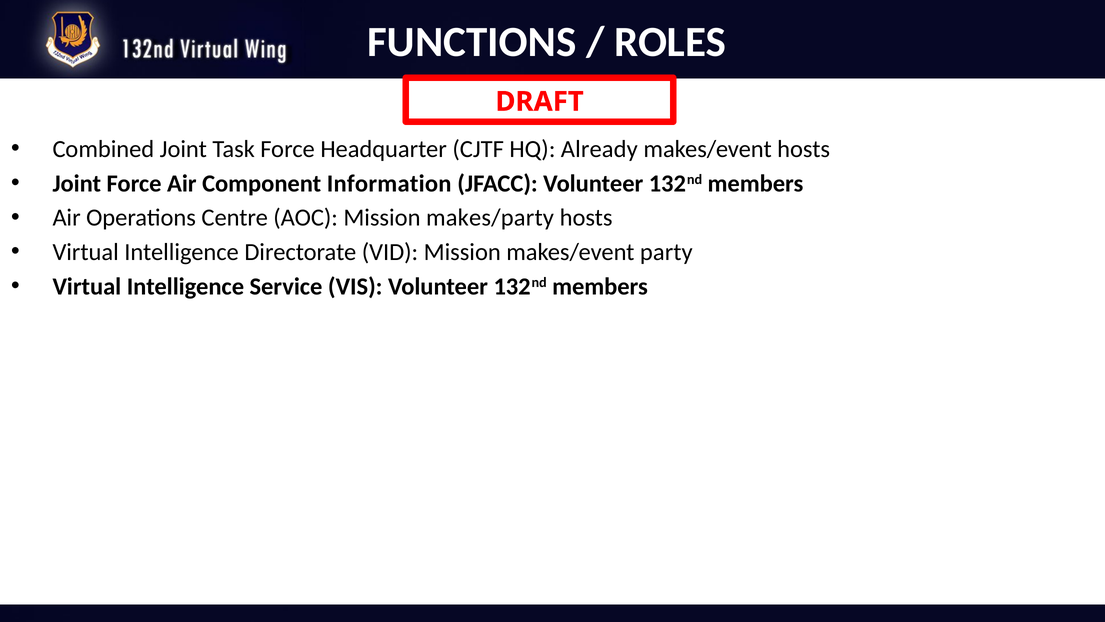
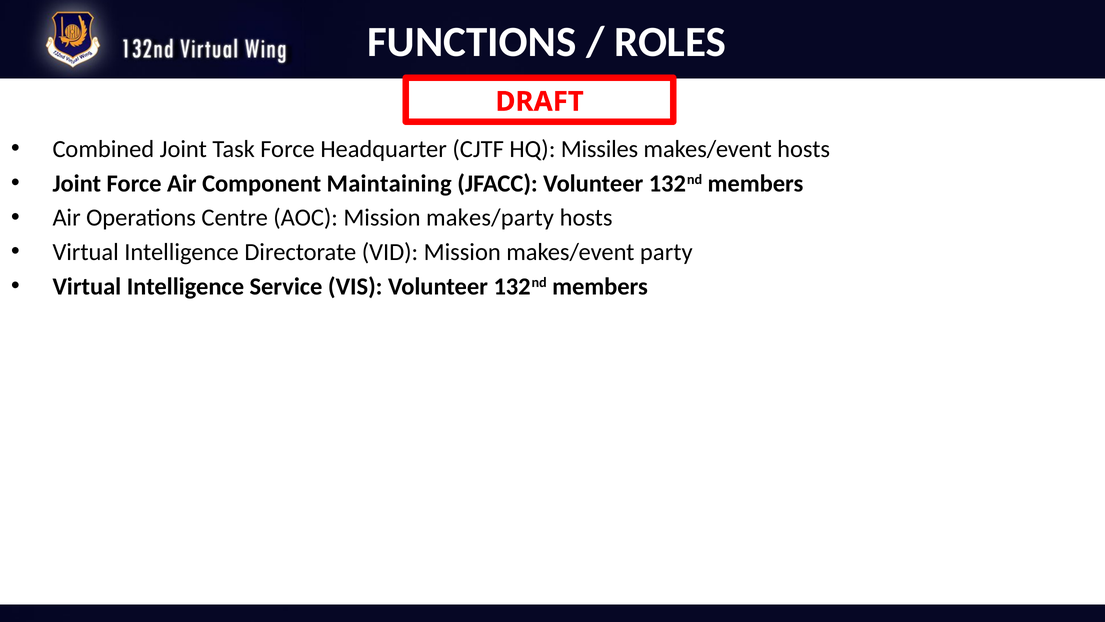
Already: Already -> Missiles (599, 149)
Information: Information -> Maintaining (389, 183)
